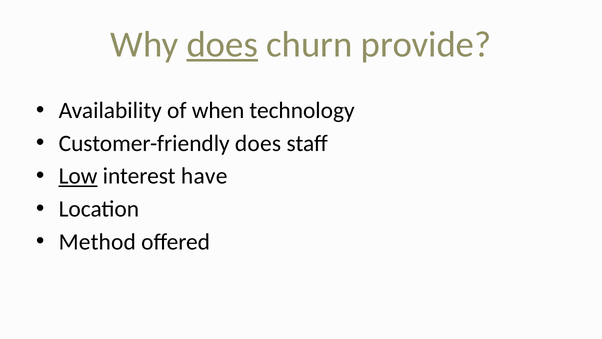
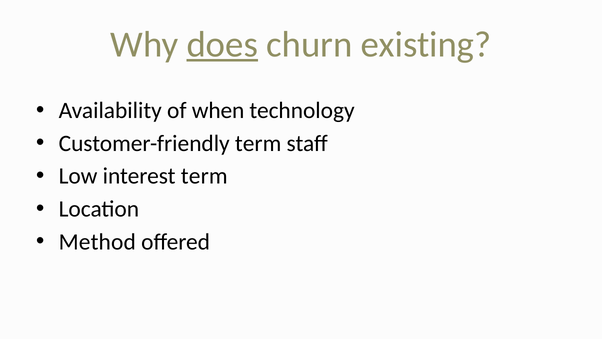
provide: provide -> existing (426, 44)
Customer-friendly does: does -> term (258, 143)
Low underline: present -> none (78, 176)
interest have: have -> term (204, 176)
